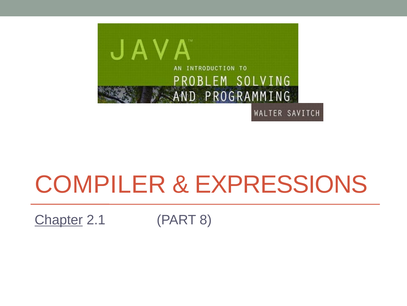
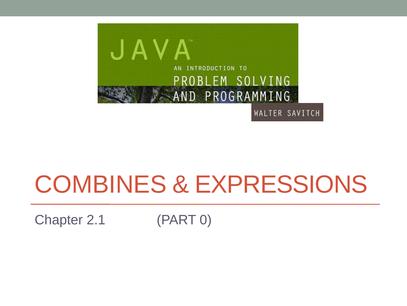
COMPILER: COMPILER -> COMBINES (101, 184)
Chapter underline: present -> none (59, 220)
8: 8 -> 0 (206, 220)
